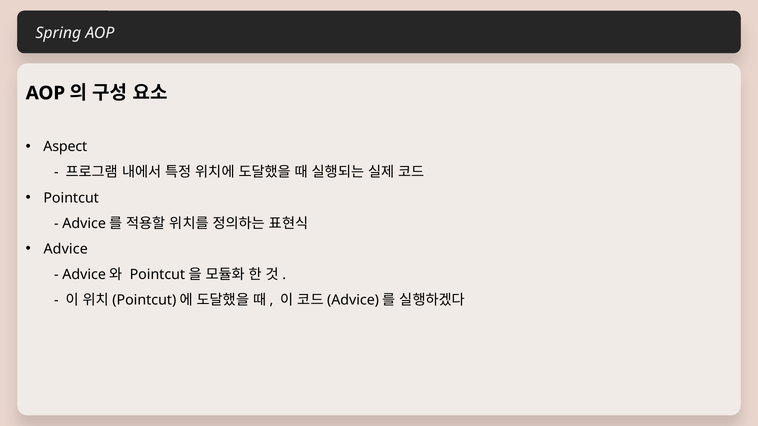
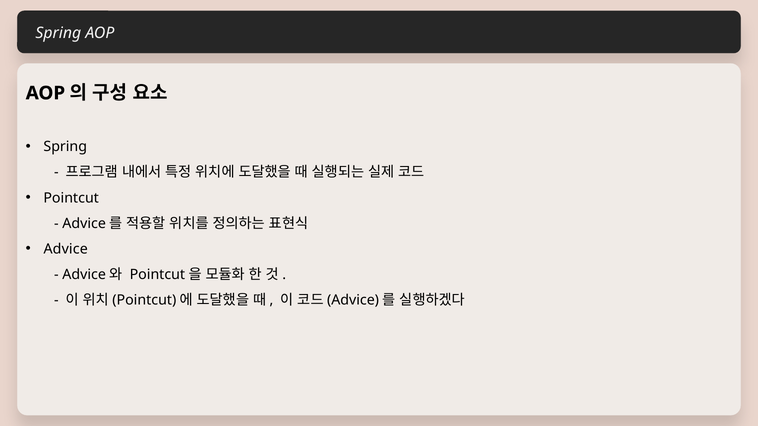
Aspect: Aspect -> Spring (65, 147)
